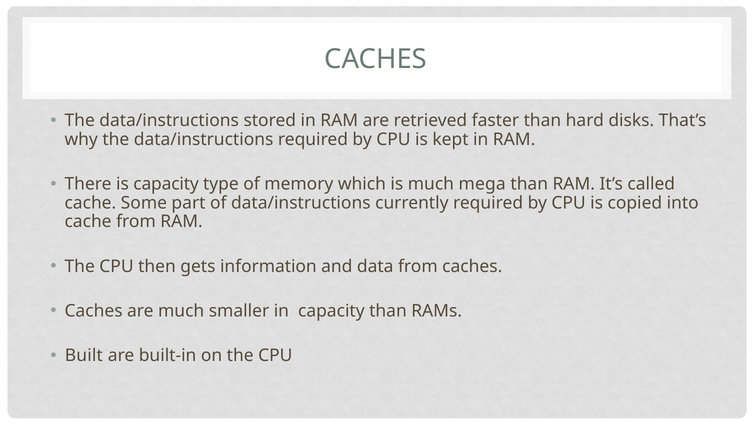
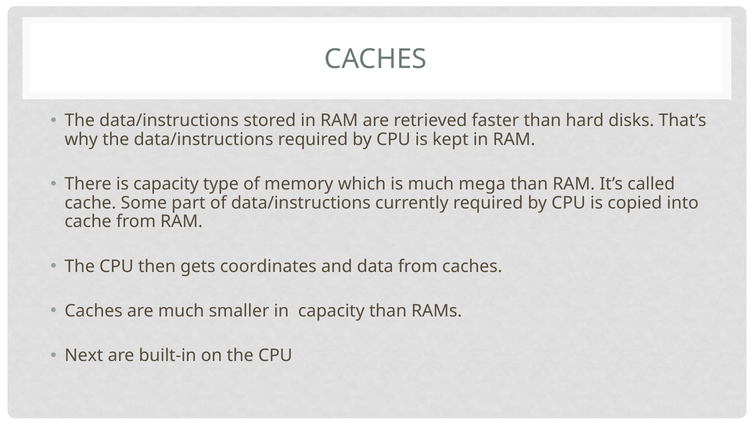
information: information -> coordinates (268, 266)
Built: Built -> Next (84, 356)
